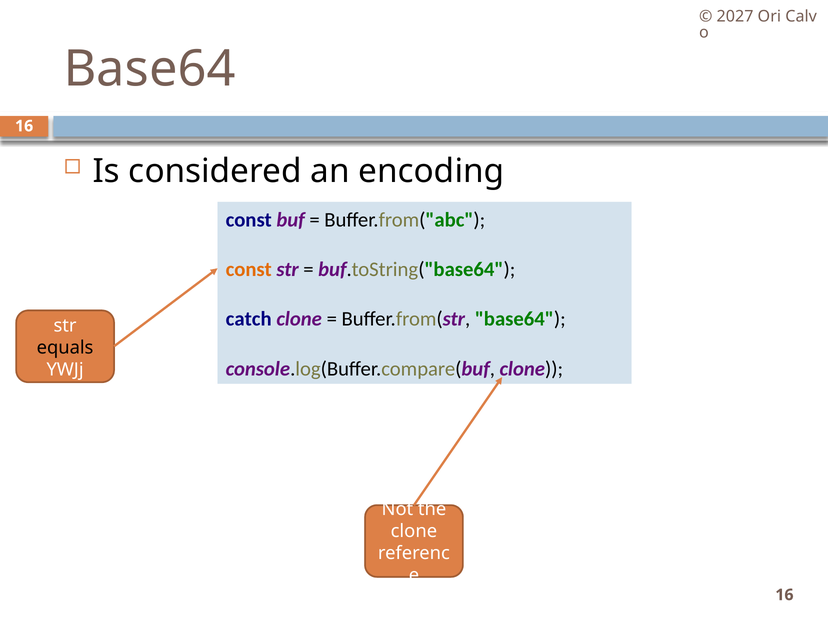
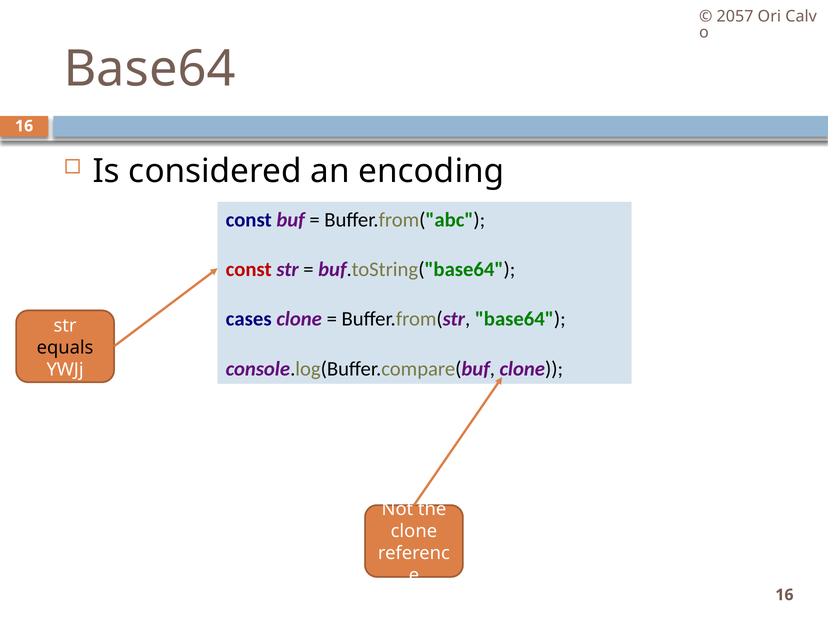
2027: 2027 -> 2057 (735, 16)
const colour: orange -> red (249, 269)
catch: catch -> cases (249, 319)
